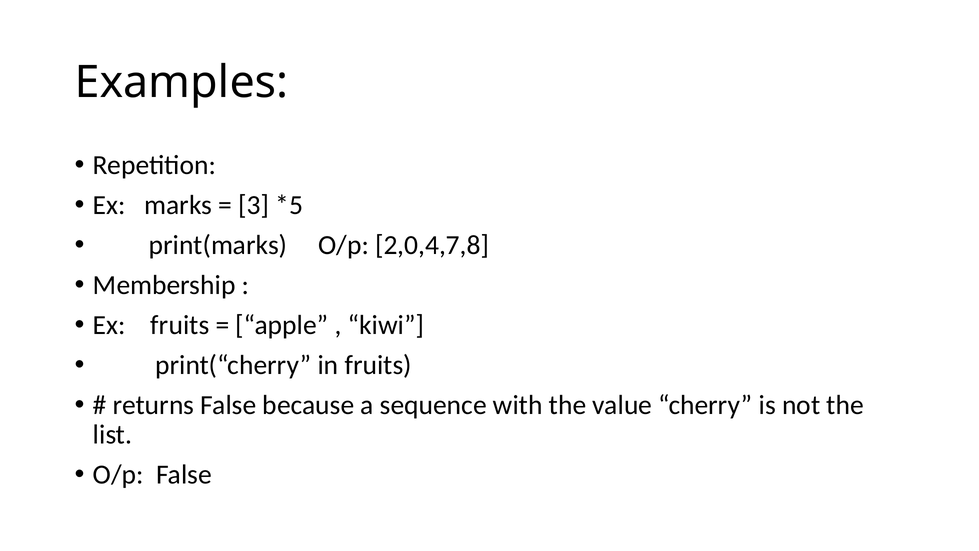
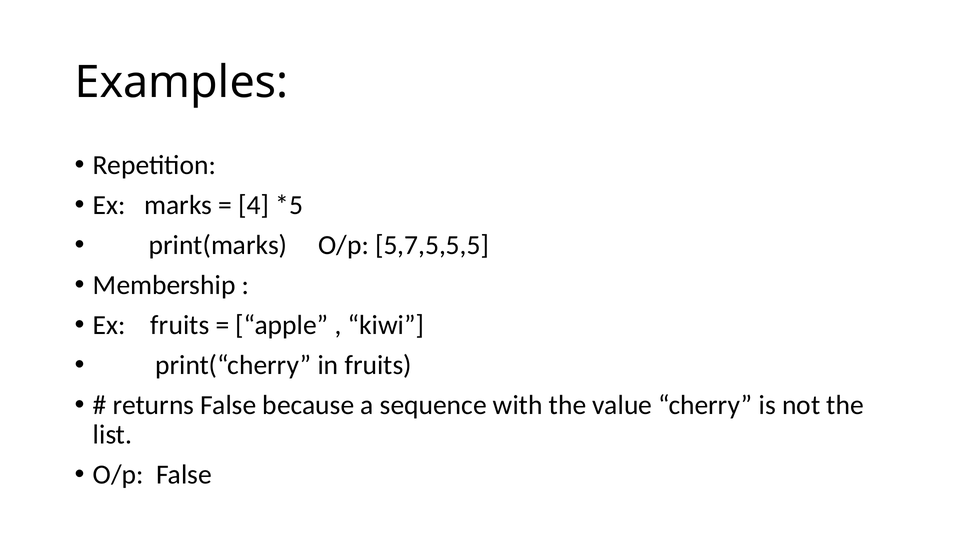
3: 3 -> 4 (254, 205)
2,0,4,7,8: 2,0,4,7,8 -> 5,7,5,5,5 (432, 245)
